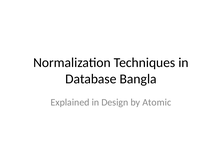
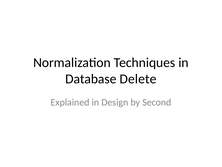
Bangla: Bangla -> Delete (138, 79)
Atomic: Atomic -> Second (157, 102)
